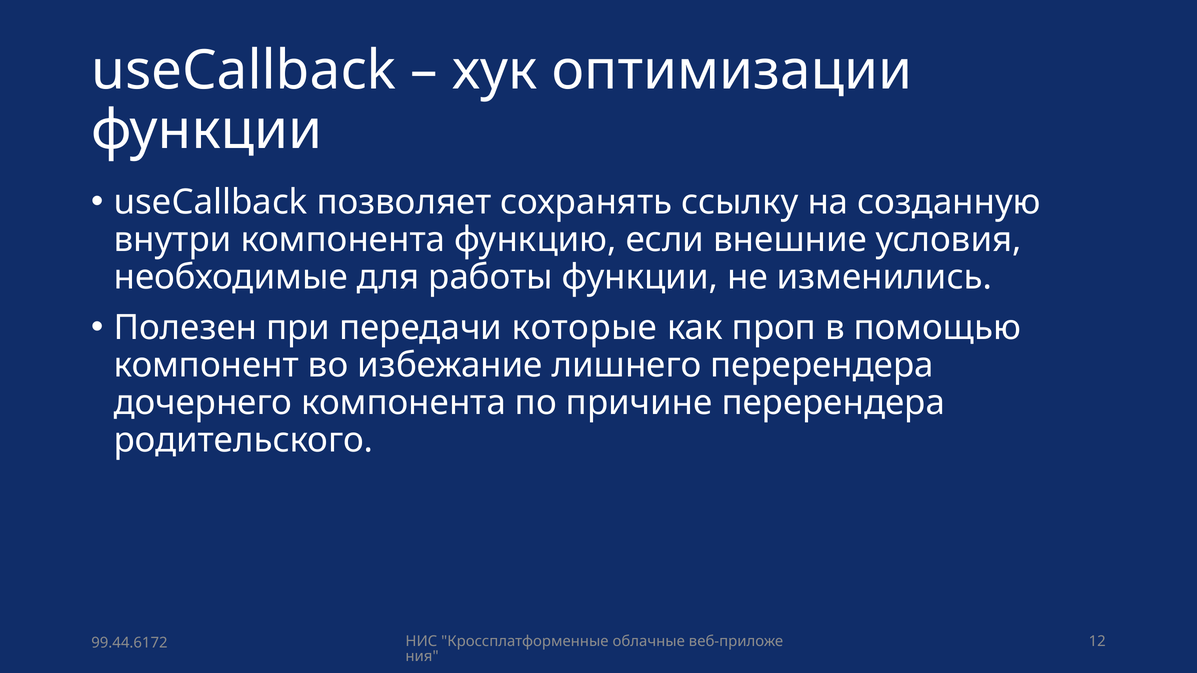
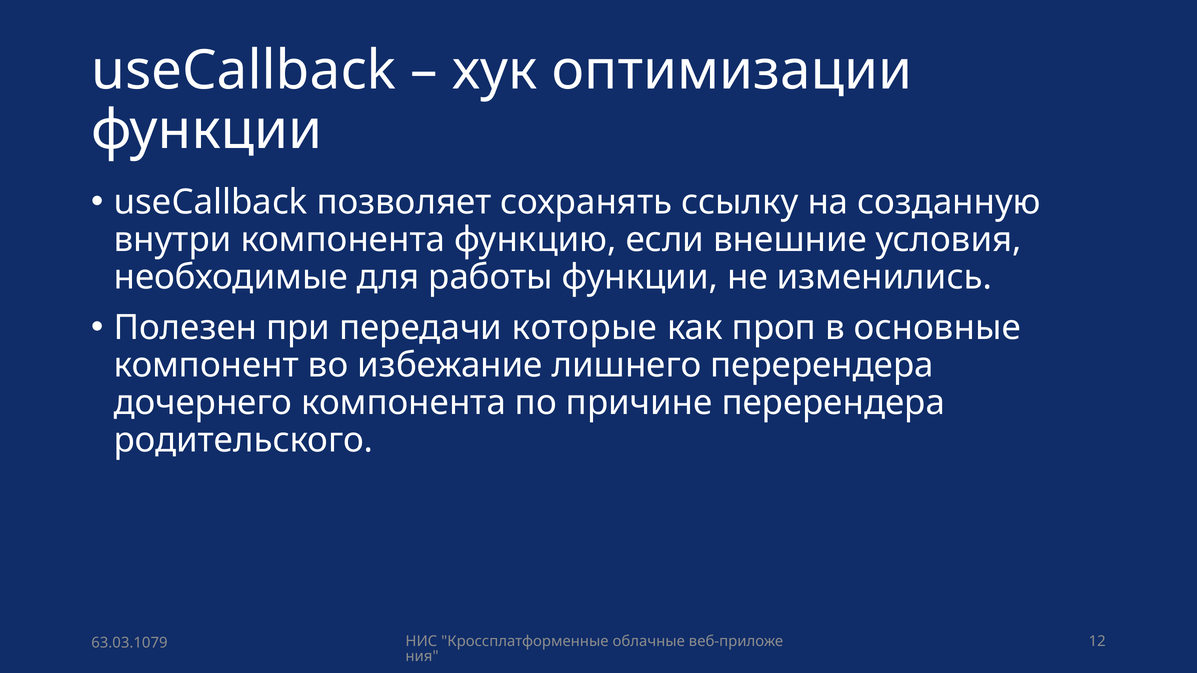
помощью: помощью -> основные (937, 328)
99.44.6172: 99.44.6172 -> 63.03.1079 (129, 643)
